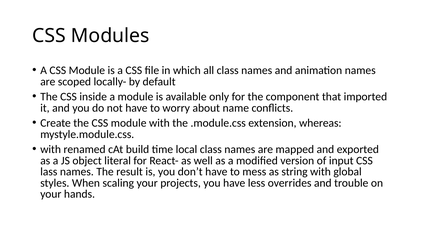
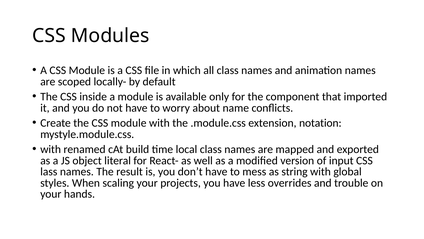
whereas: whereas -> notation (320, 123)
